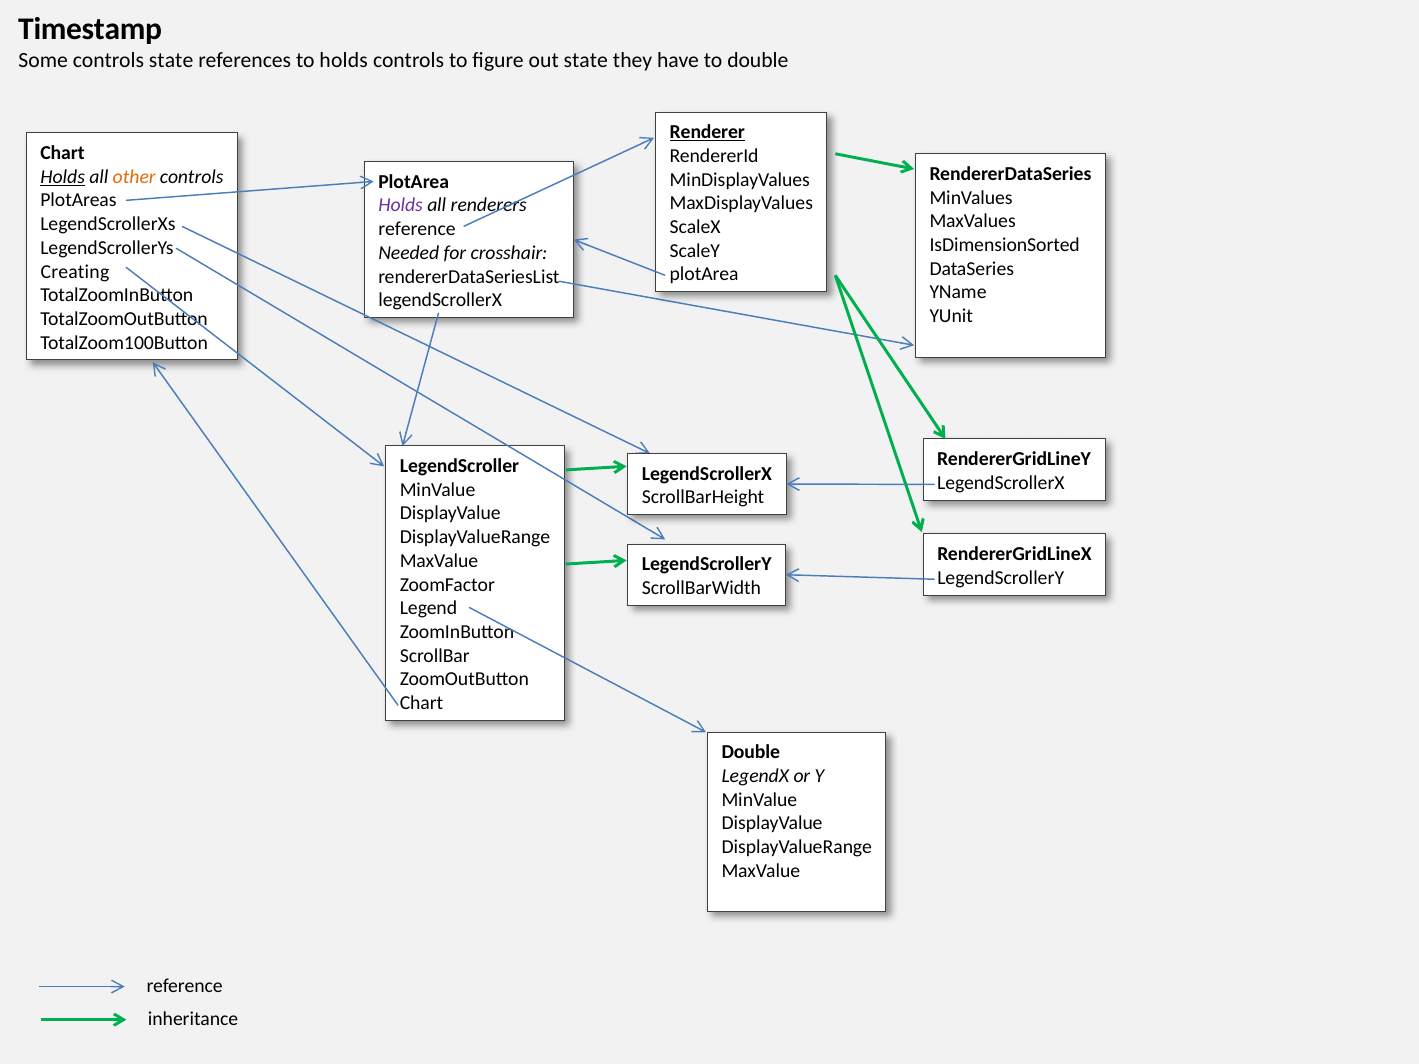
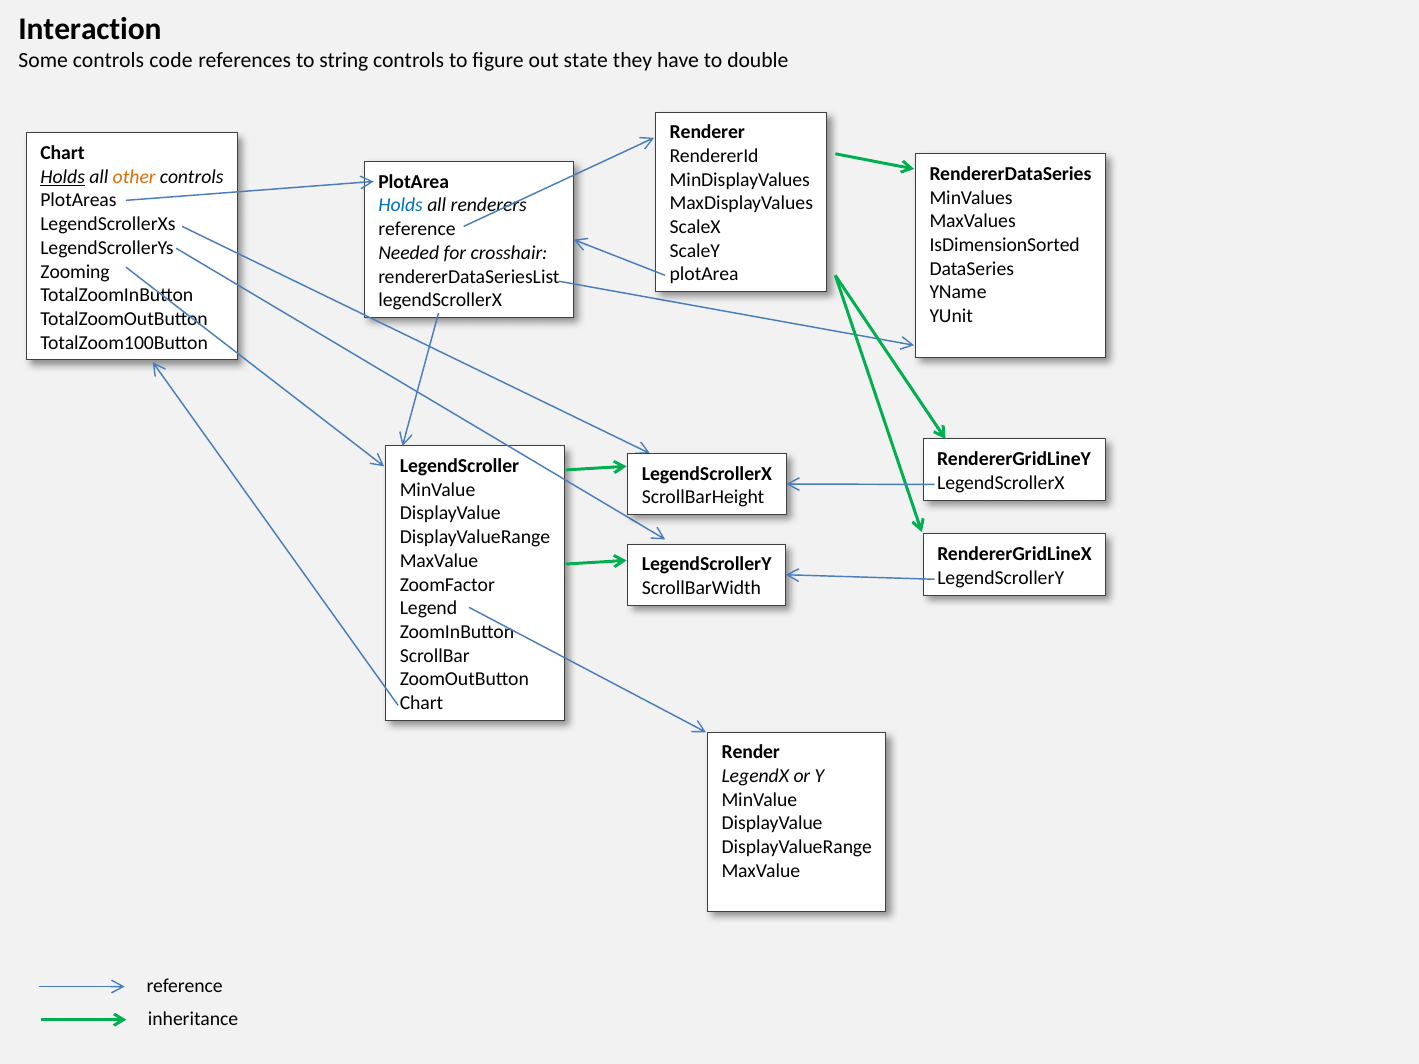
Timestamp: Timestamp -> Interaction (90, 29)
controls state: state -> code (171, 60)
to holds: holds -> string (344, 60)
Renderer underline: present -> none (707, 132)
Holds colour: purple -> blue (401, 206)
Creating: Creating -> Zooming (75, 272)
Double: Double -> Render (751, 753)
